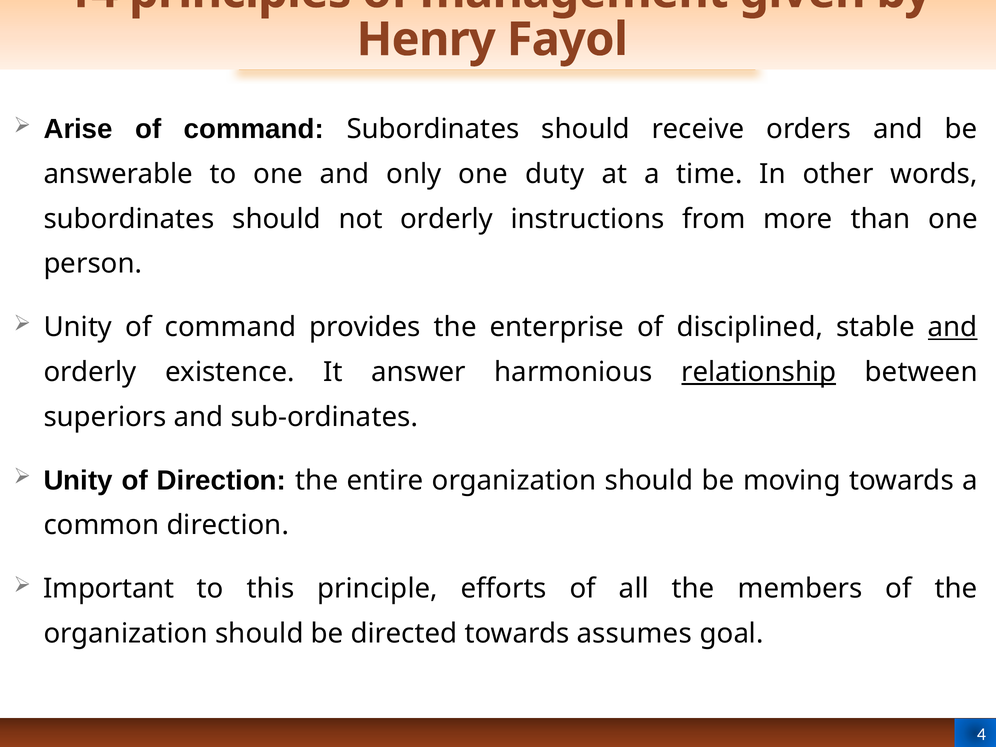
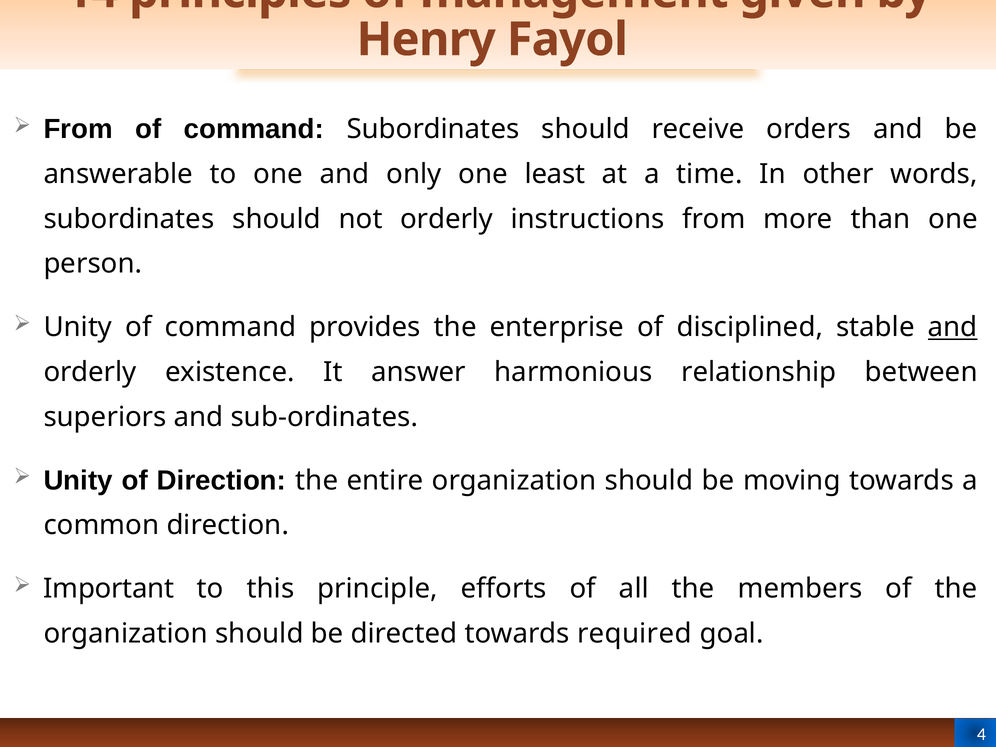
Arise: Arise -> From (78, 129)
duty: duty -> least (555, 174)
relationship underline: present -> none (759, 372)
assumes: assumes -> required (634, 634)
